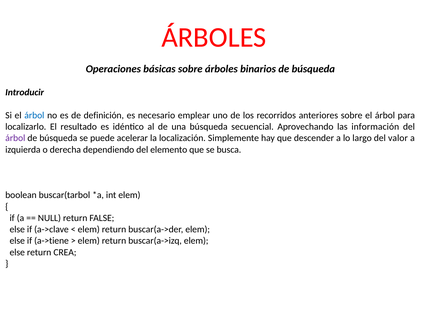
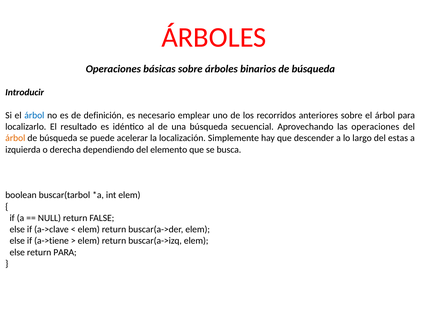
las información: información -> operaciones (375, 127)
árbol colour: purple -> orange (15, 138)
valor: valor -> estas (398, 138)
return CREA: CREA -> PARA (65, 252)
